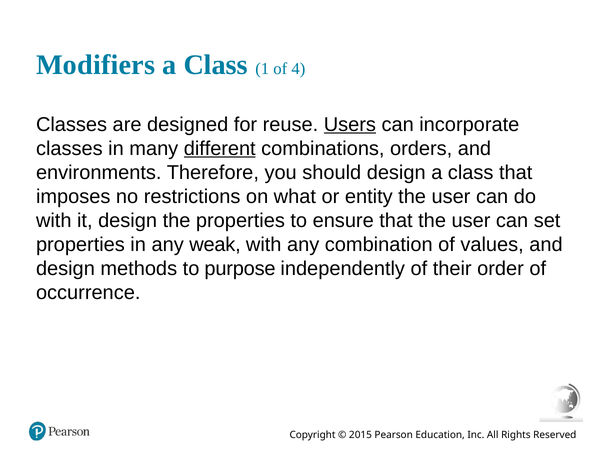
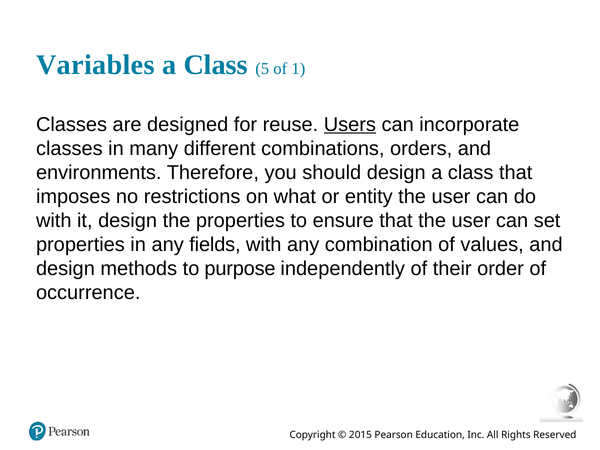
Modifiers: Modifiers -> Variables (96, 65)
1: 1 -> 5 (262, 69)
4: 4 -> 1 (298, 69)
different underline: present -> none (220, 148)
weak: weak -> fields (215, 244)
